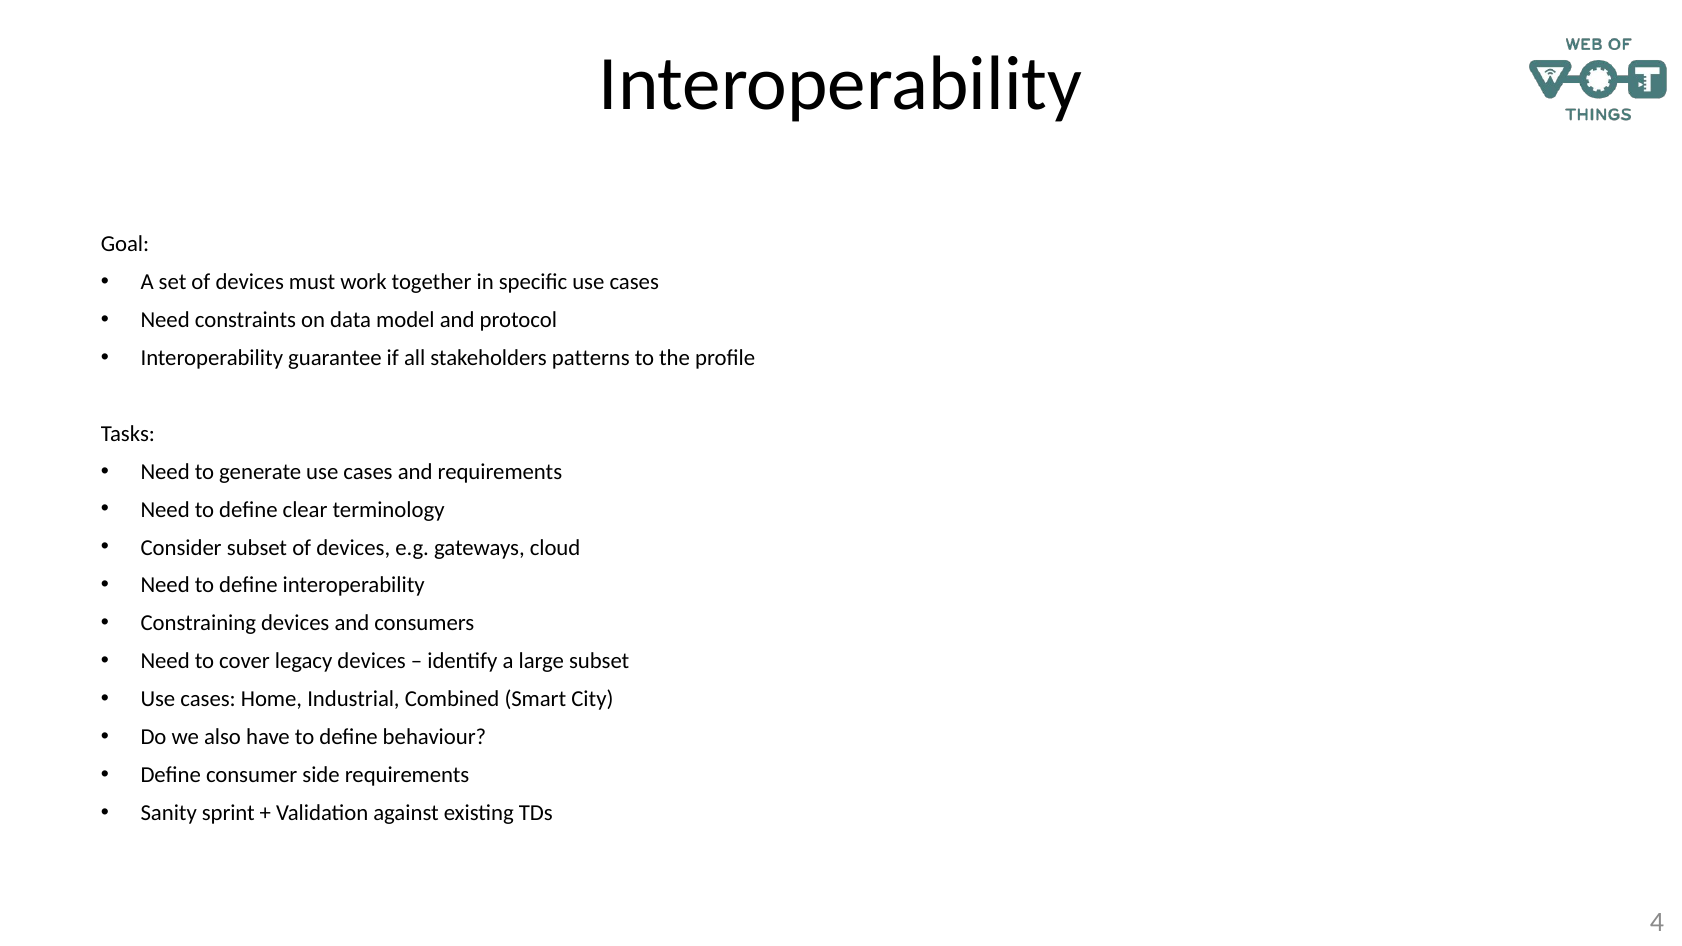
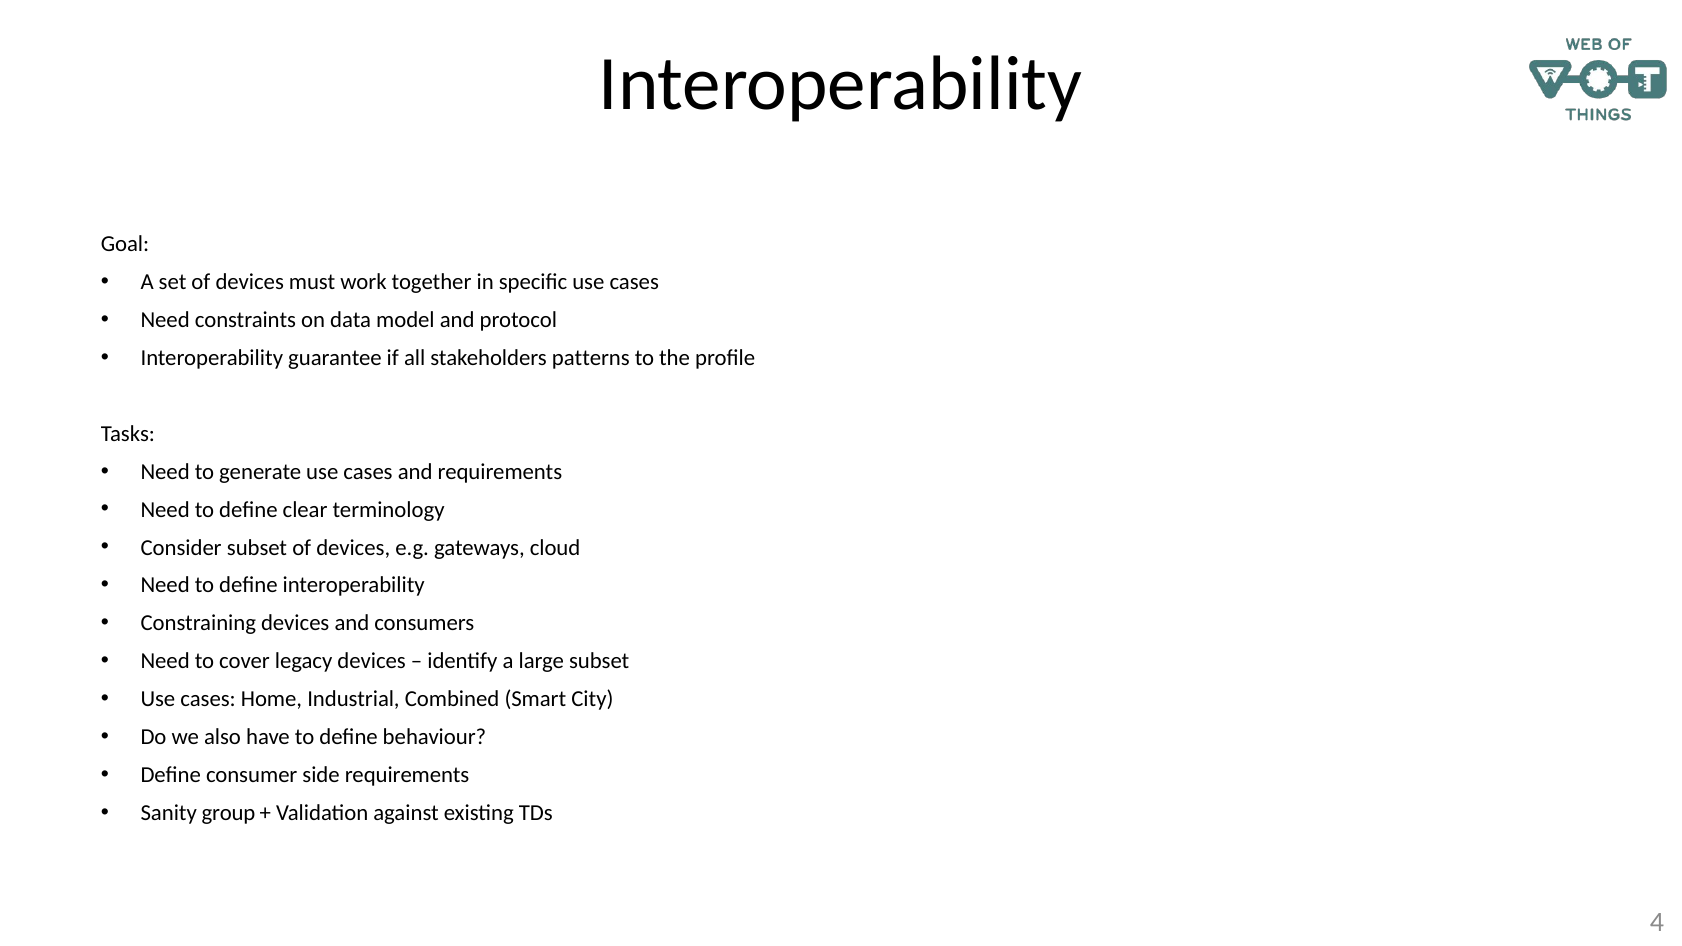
sprint: sprint -> group (228, 812)
